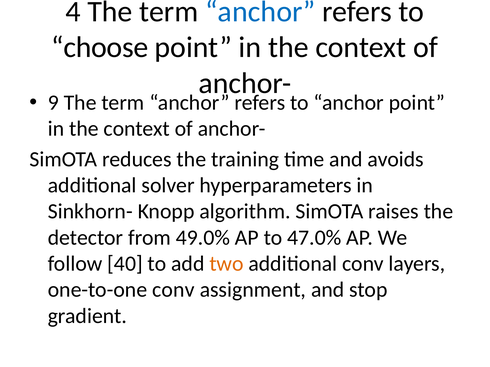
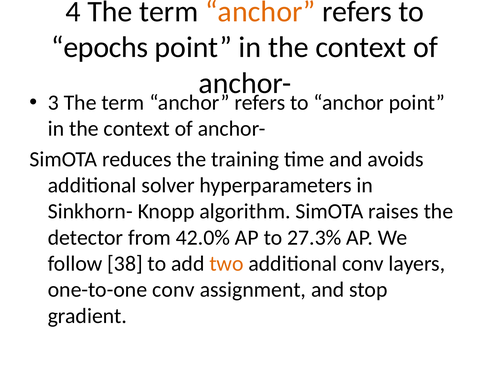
anchor colour: blue -> orange (260, 12)
choose: choose -> epochs (100, 47)
9: 9 -> 3 (53, 103)
49.0%: 49.0% -> 42.0% (203, 238)
47.0%: 47.0% -> 27.3% (314, 238)
40: 40 -> 38 (125, 264)
